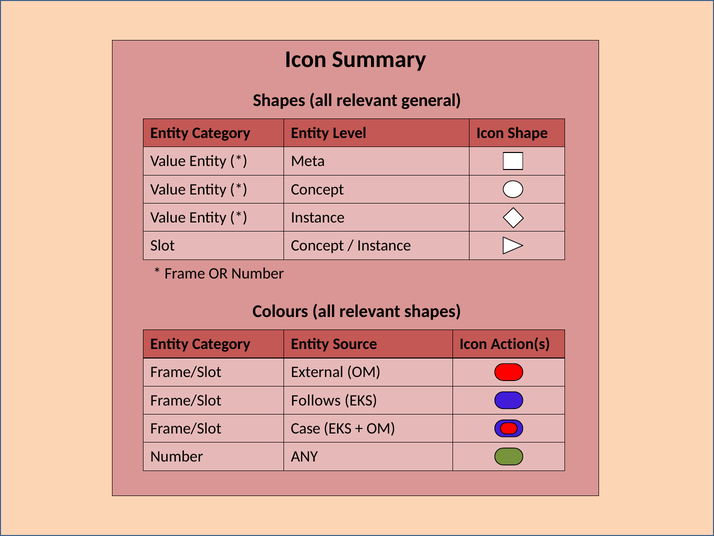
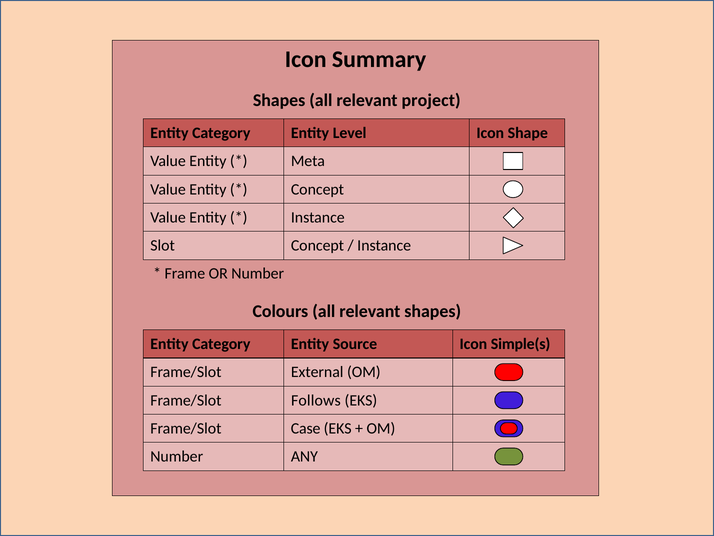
general: general -> project (431, 100)
Action(s: Action(s -> Simple(s (521, 344)
